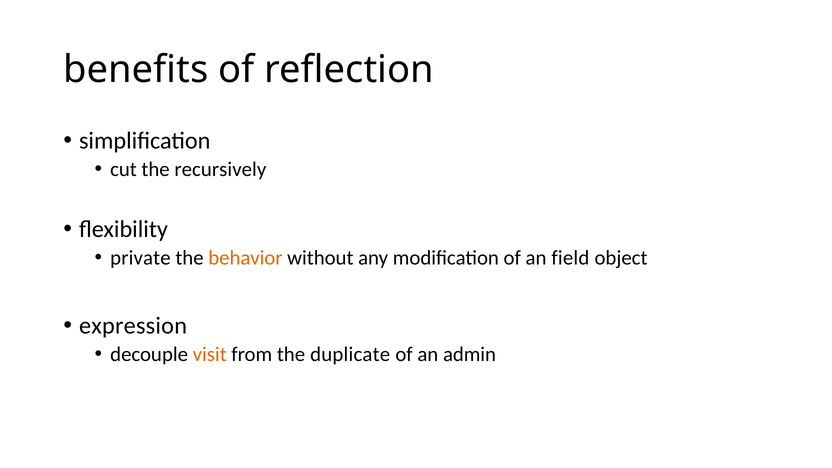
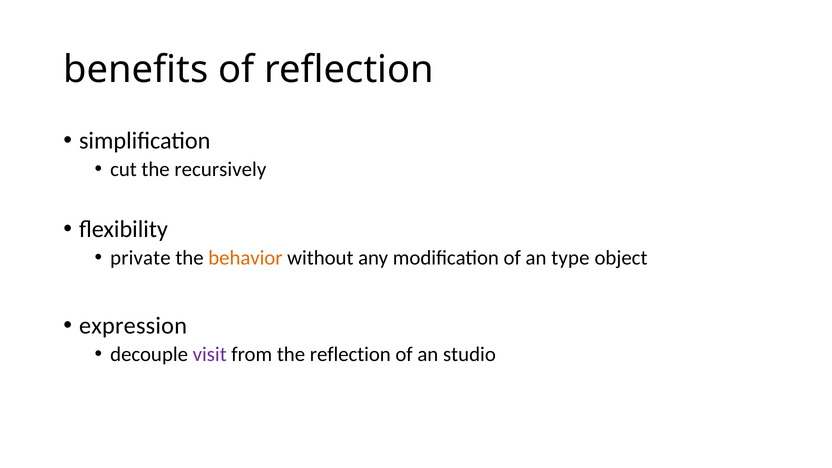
field: field -> type (570, 258)
visit colour: orange -> purple (210, 354)
the duplicate: duplicate -> reflection (350, 354)
admin: admin -> studio (469, 354)
